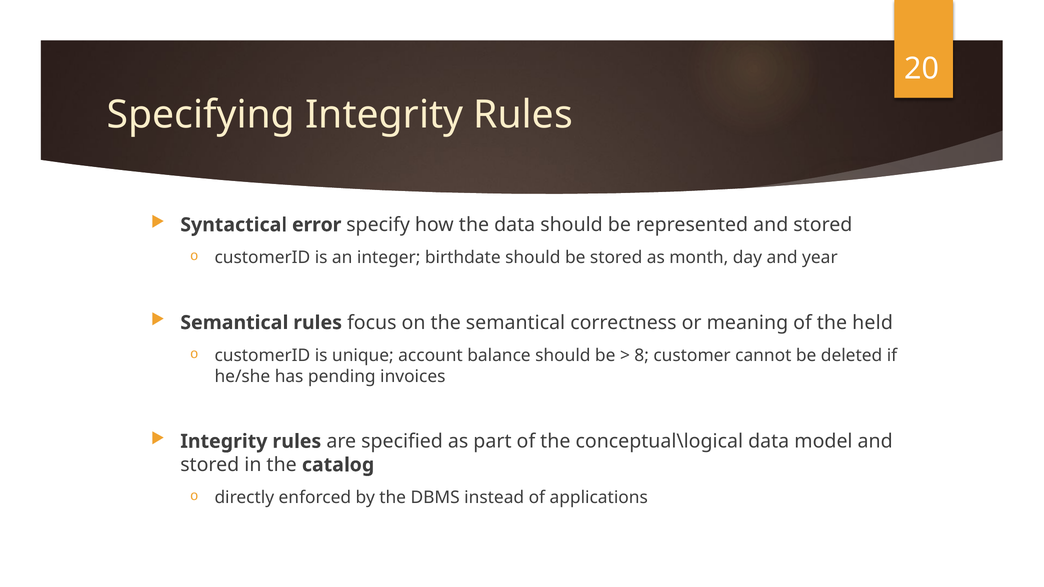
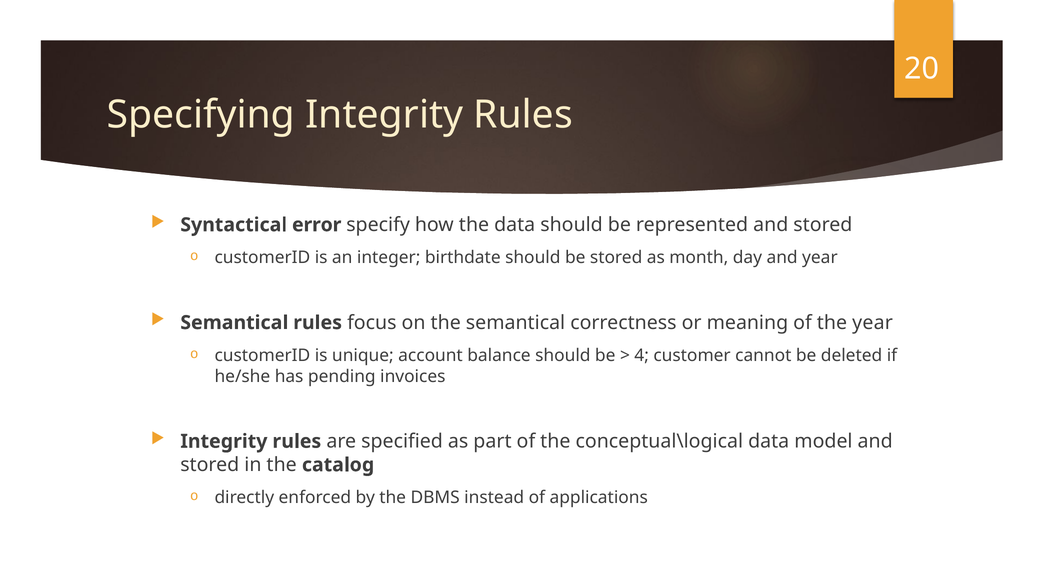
the held: held -> year (873, 323)
8: 8 -> 4 (642, 356)
